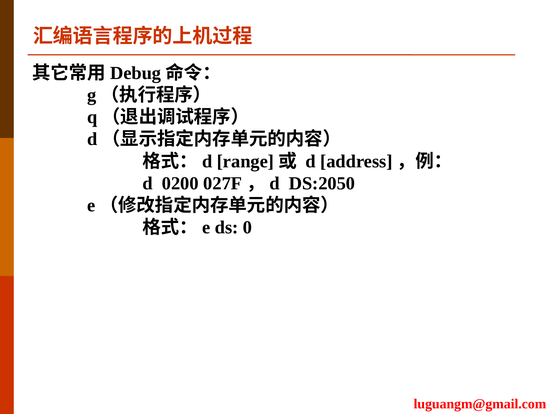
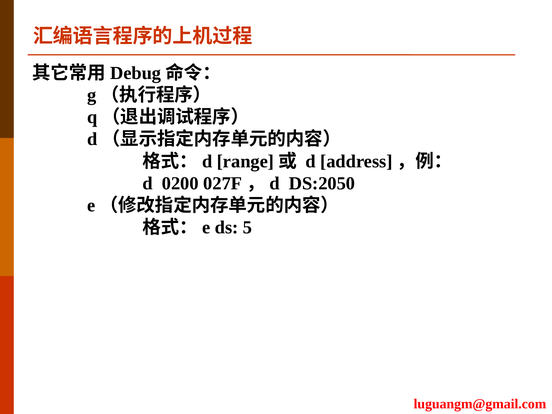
0: 0 -> 5 (248, 228)
